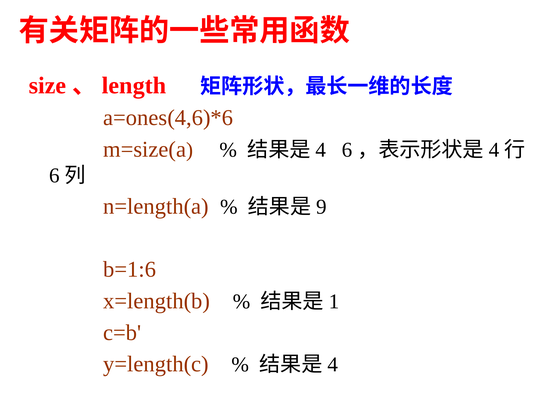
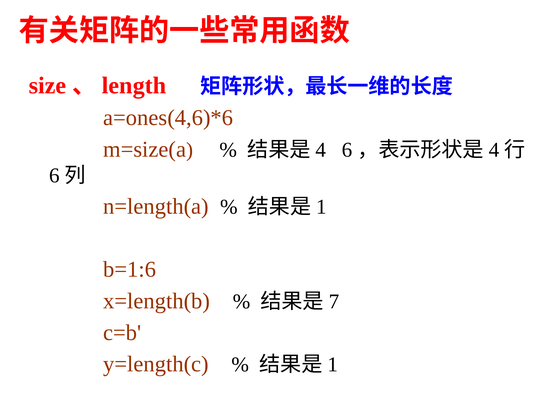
9: 9 -> 1 (321, 207)
1: 1 -> 7 (334, 302)
4: 4 -> 1 (333, 365)
